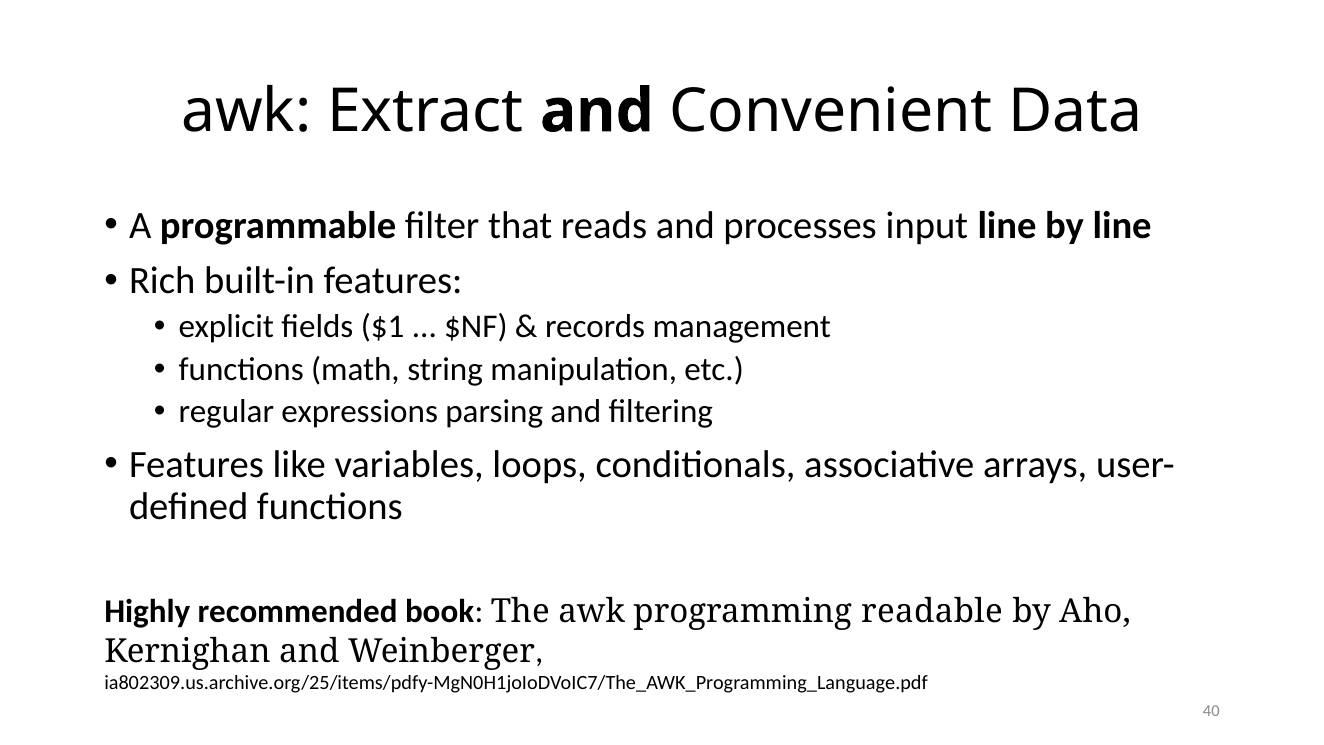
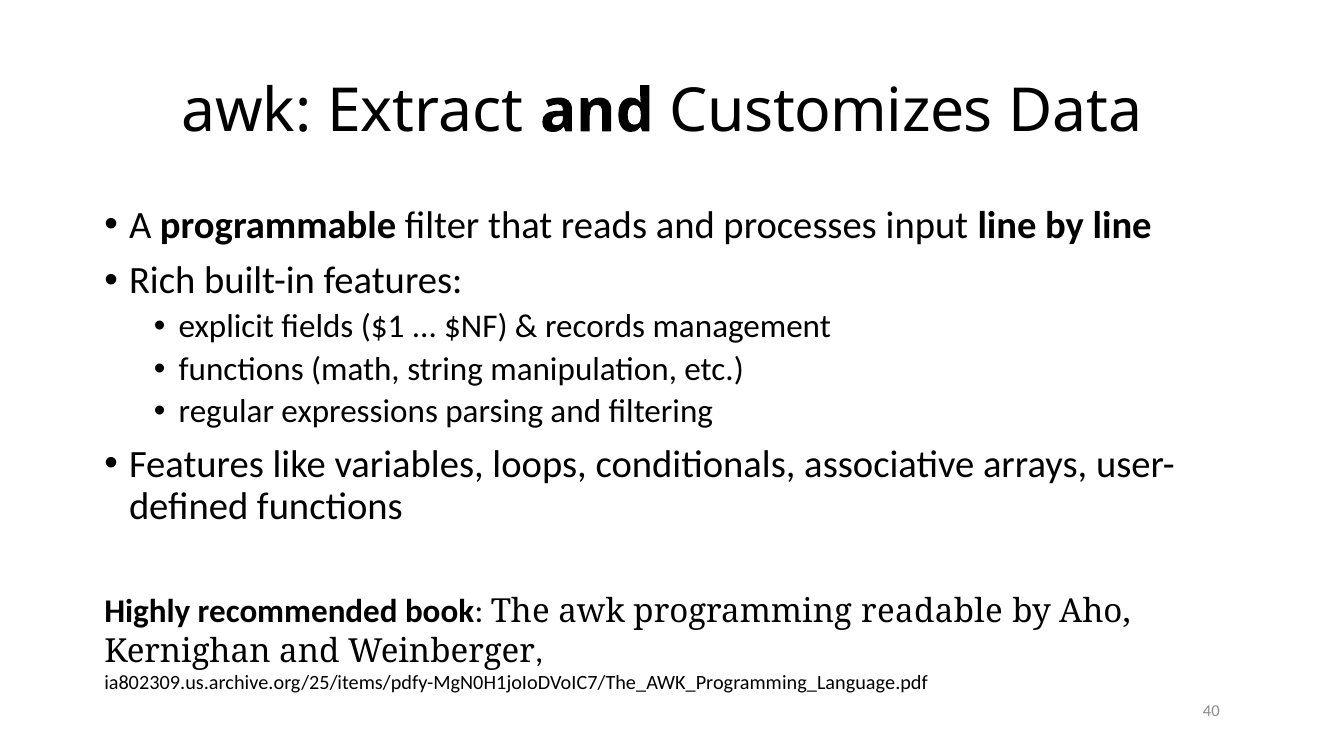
Convenient: Convenient -> Customizes (831, 111)
